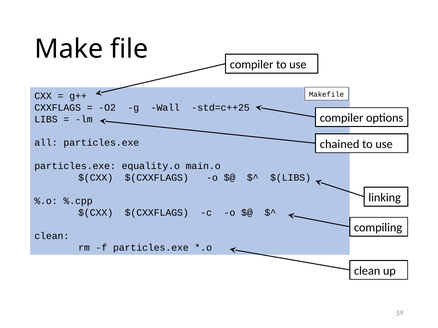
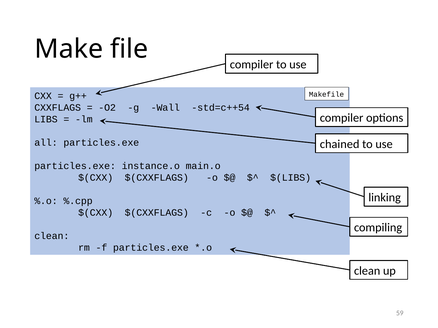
std=c++25: std=c++25 -> std=c++54 (221, 108)
equality.o: equality.o -> instance.o (151, 166)
